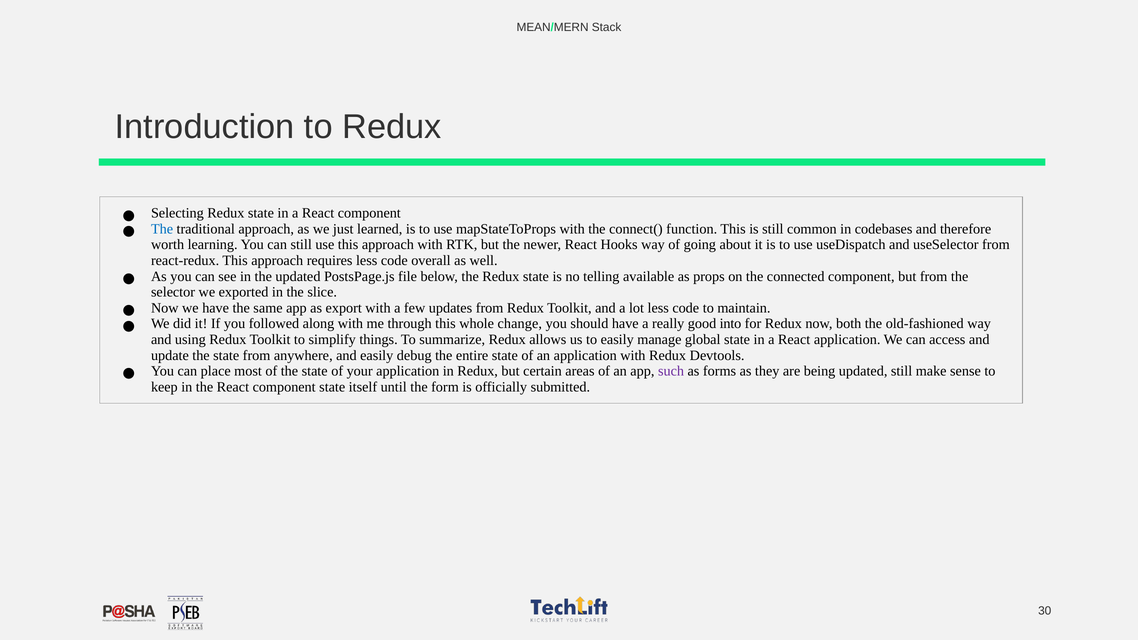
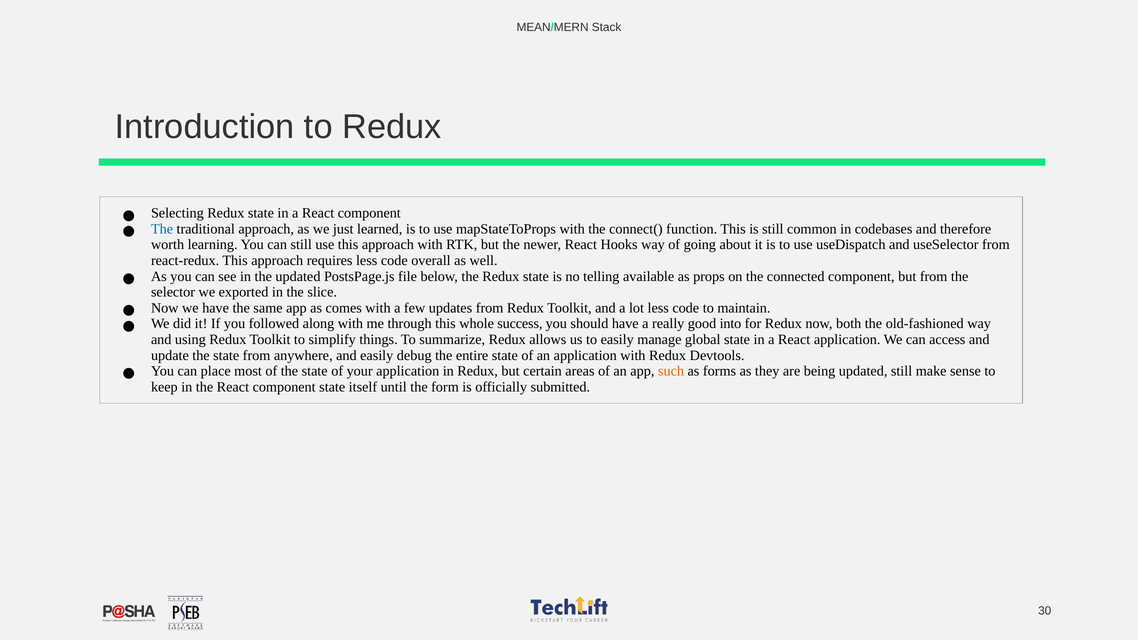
export: export -> comes (344, 308)
change: change -> success (520, 324)
such colour: purple -> orange (671, 371)
